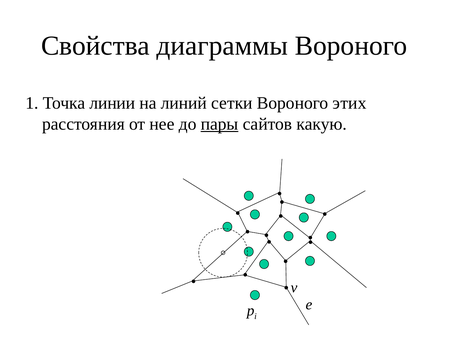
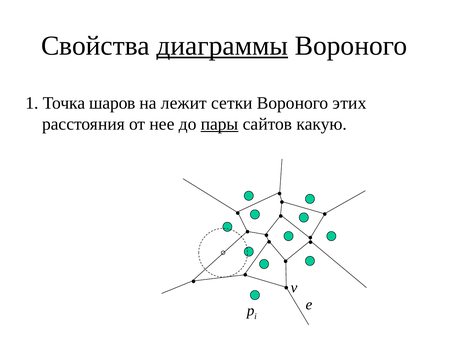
диаграммы underline: none -> present (222, 46)
линии: линии -> шаров (112, 103)
линий: линий -> лежит (184, 103)
